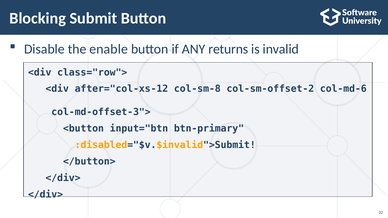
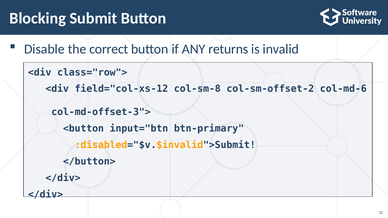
enable: enable -> correct (109, 49)
after="col-xs-12: after="col-xs-12 -> field="col-xs-12 (121, 89)
